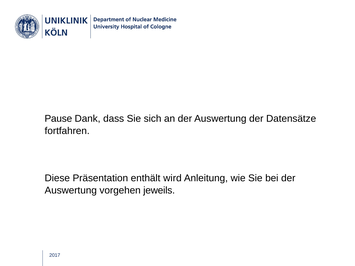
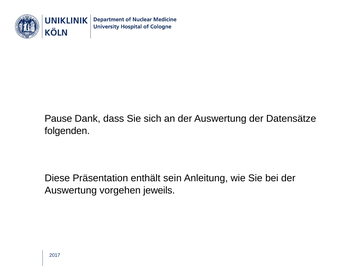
fortfahren: fortfahren -> folgenden (67, 131)
wird: wird -> sein (172, 178)
